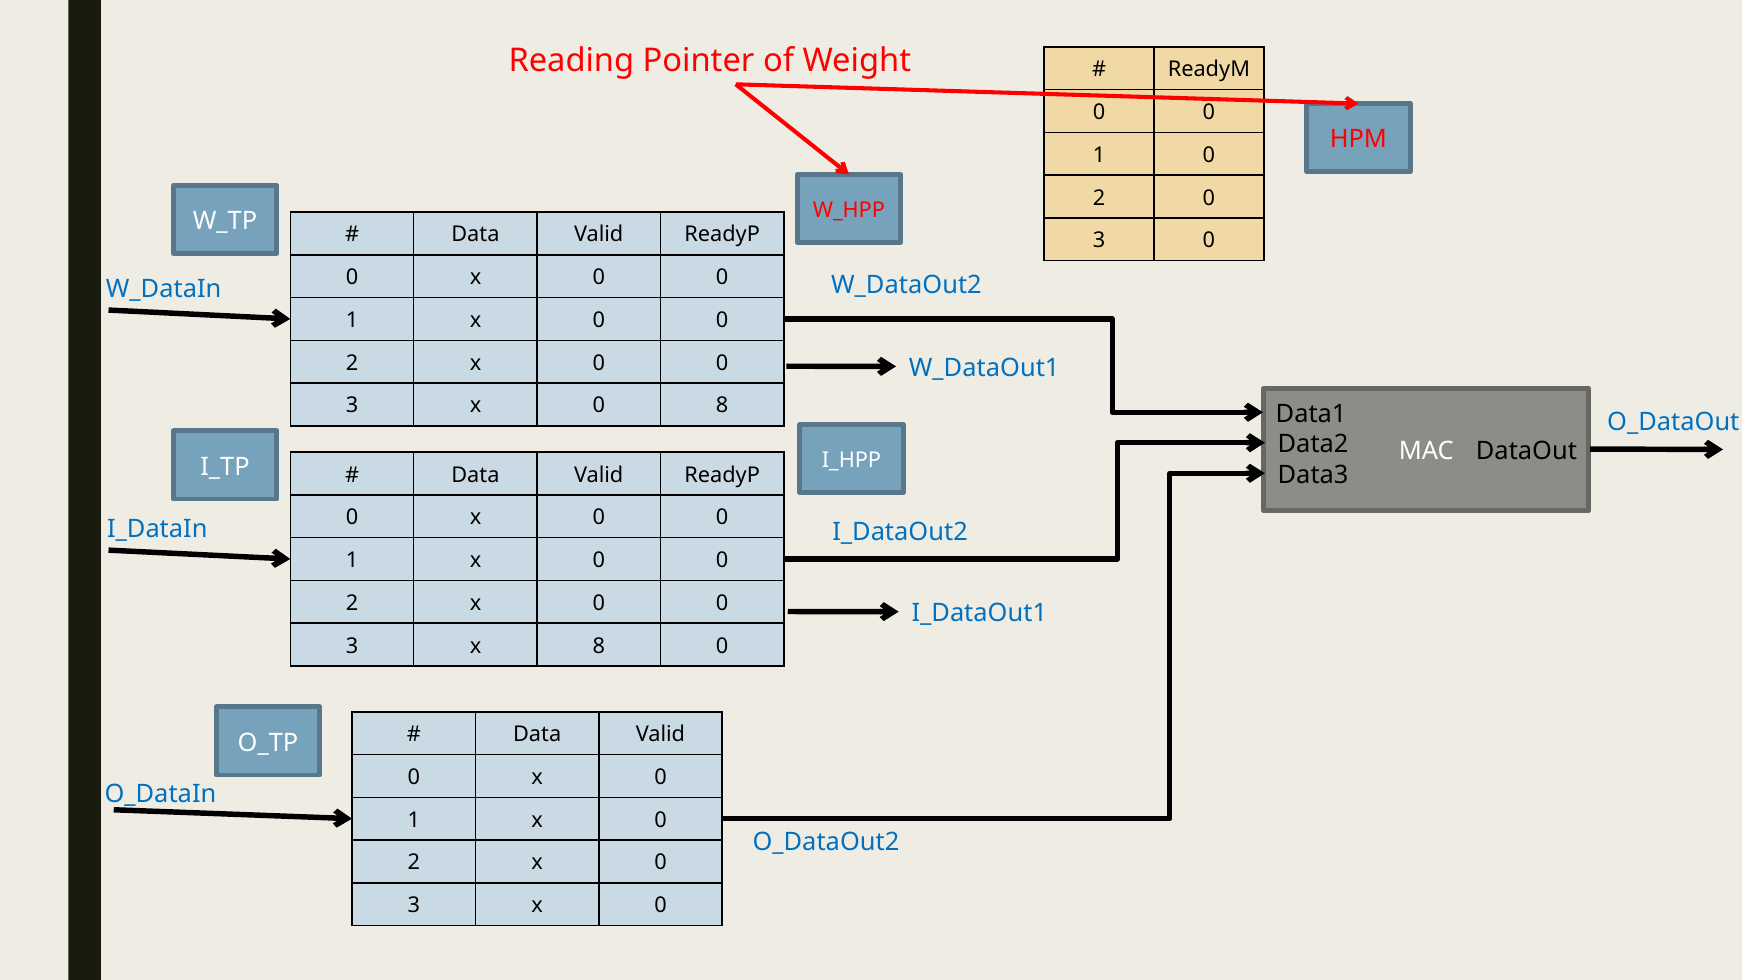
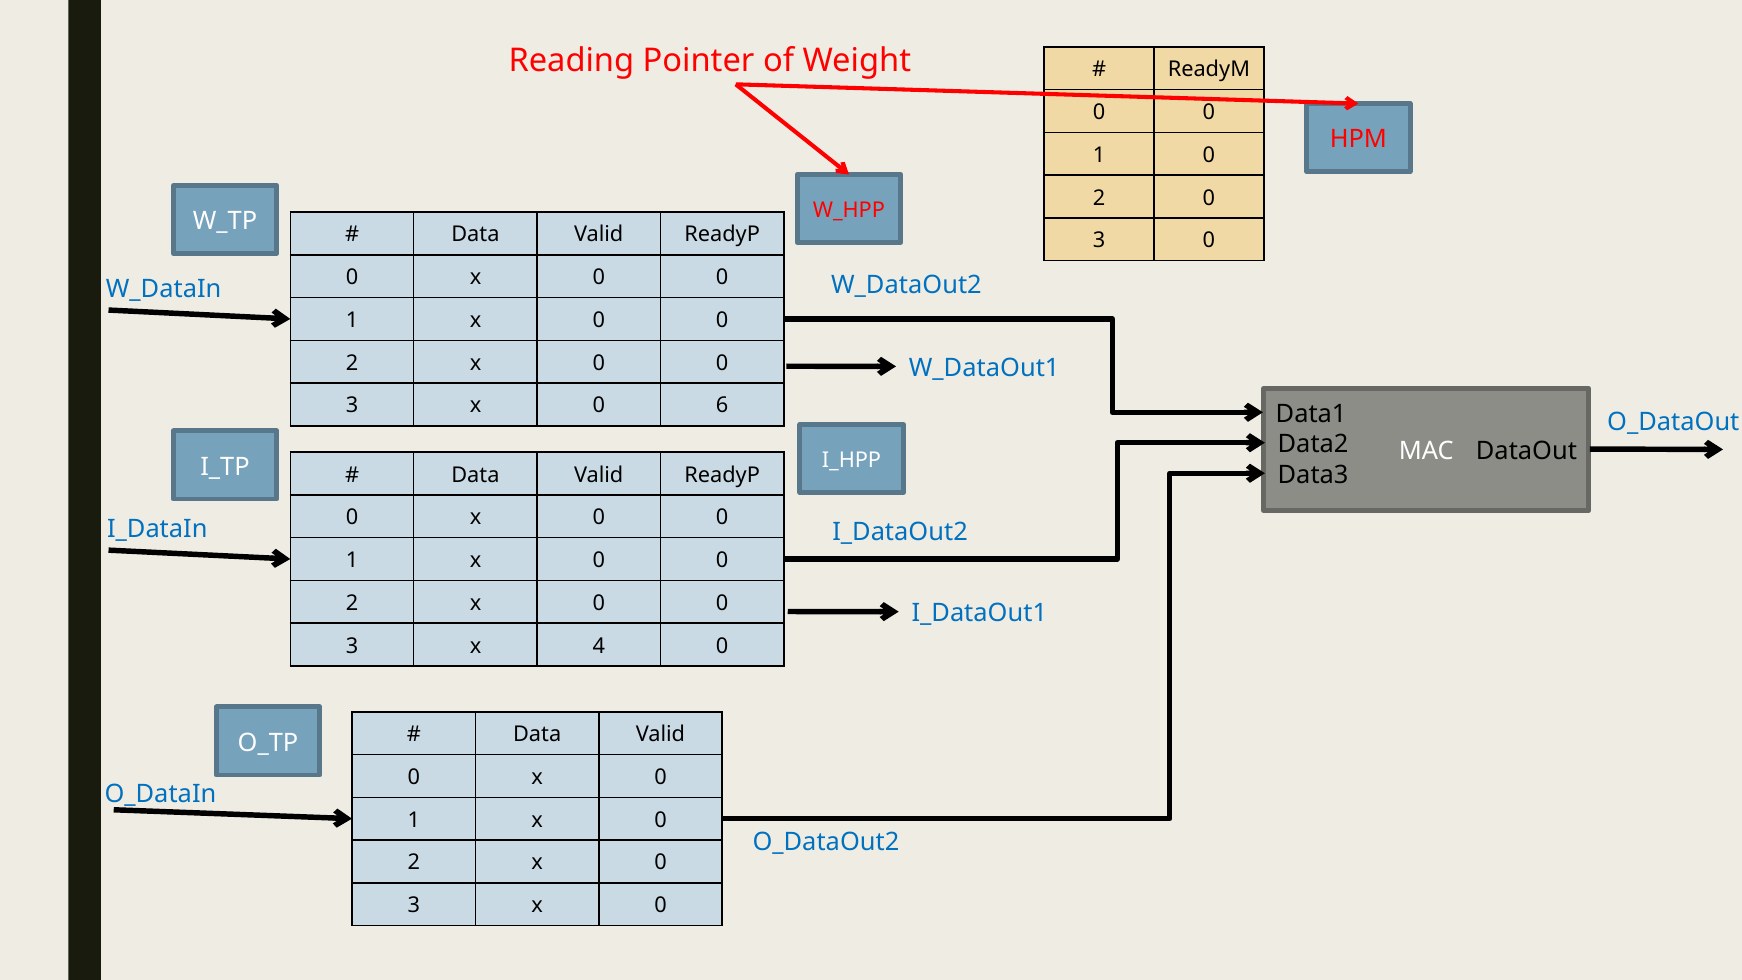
0 8: 8 -> 6 (722, 406)
x 8: 8 -> 4 (599, 646)
